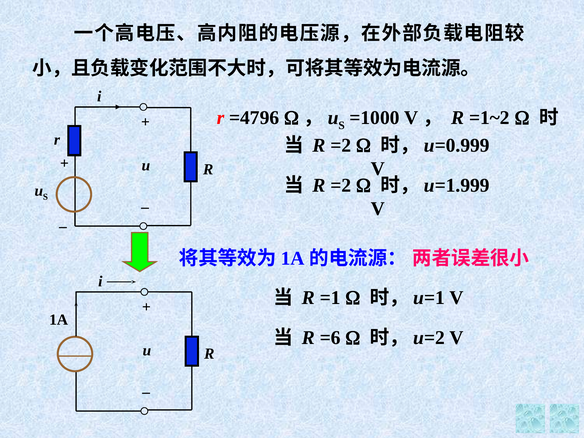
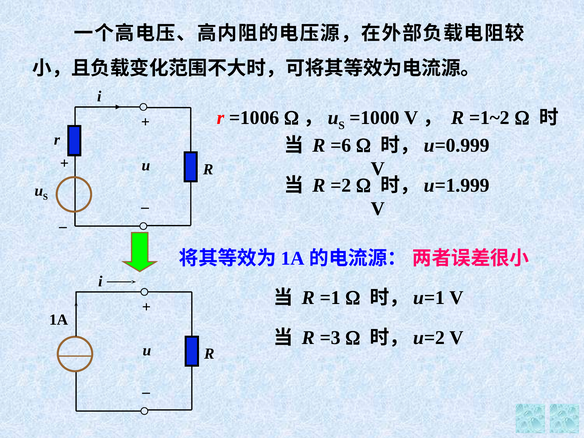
=4796: =4796 -> =1006 (254, 118)
=2: =2 -> =6 (341, 145)
=6: =6 -> =3 (330, 338)
